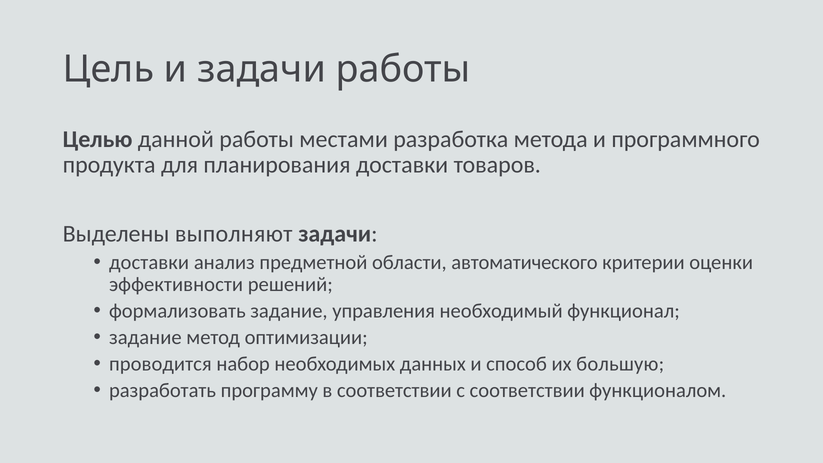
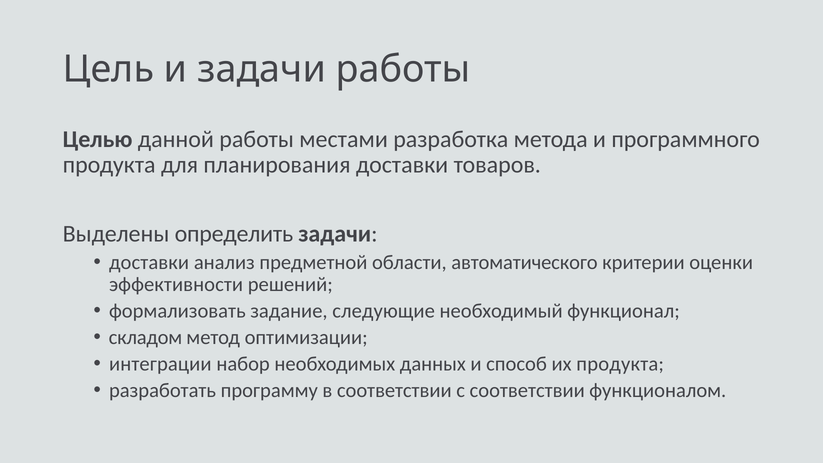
выполняют: выполняют -> определить (234, 234)
управления: управления -> следующие (384, 311)
задание: задание -> складом (145, 337)
проводится: проводится -> интеграции (160, 364)
их большую: большую -> продукта (620, 364)
